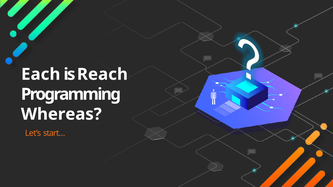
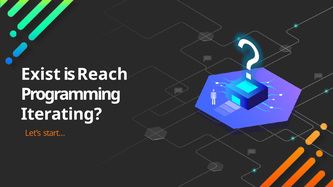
Each: Each -> Exist (41, 74)
Whereas: Whereas -> Iterating (61, 114)
